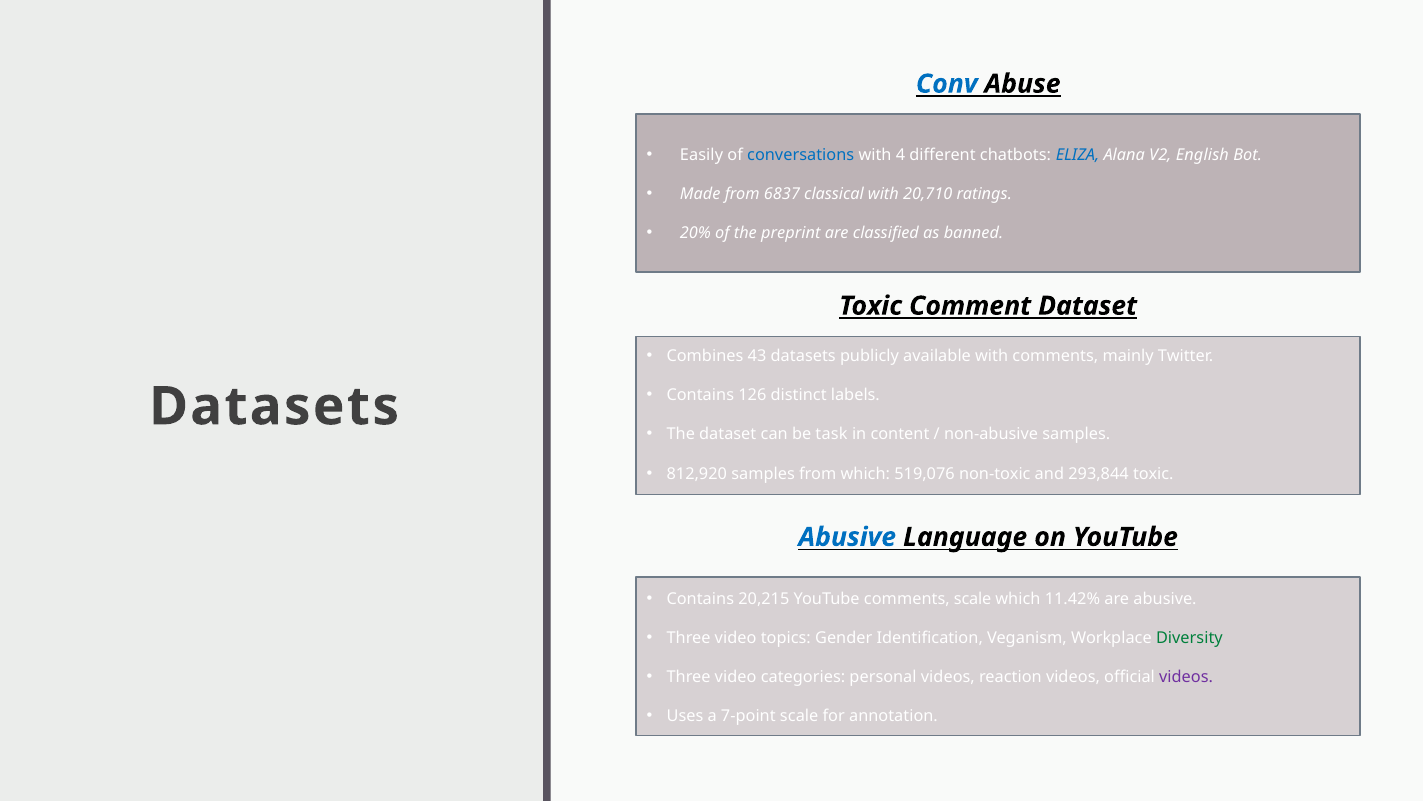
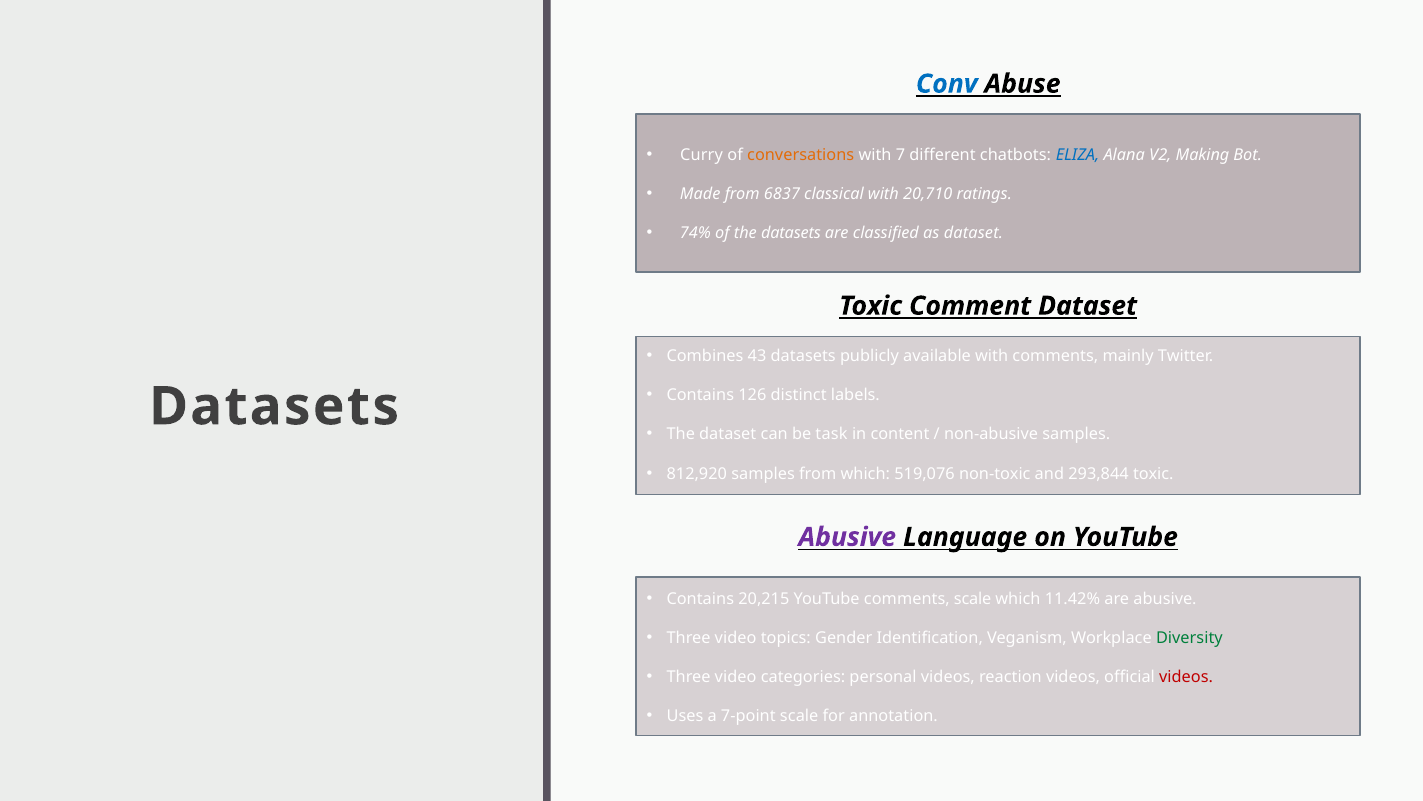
Easily: Easily -> Curry (701, 155)
conversations colour: blue -> orange (801, 155)
4: 4 -> 7 (901, 155)
English: English -> Making (1203, 155)
20%: 20% -> 74% (695, 233)
the preprint: preprint -> datasets (791, 233)
as banned: banned -> dataset (973, 233)
Abusive colour: blue -> purple (847, 537)
videos colour: purple -> red (1186, 677)
